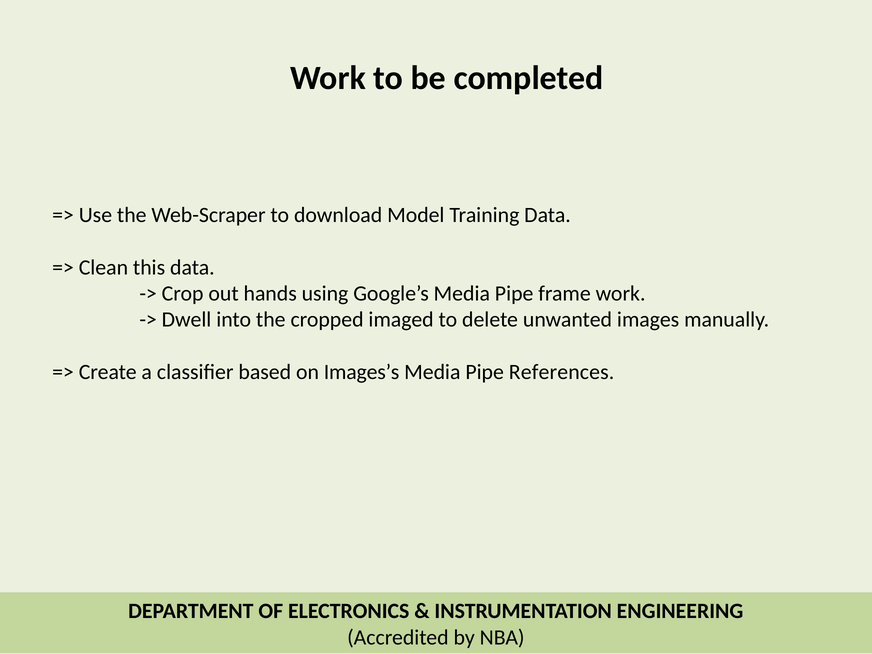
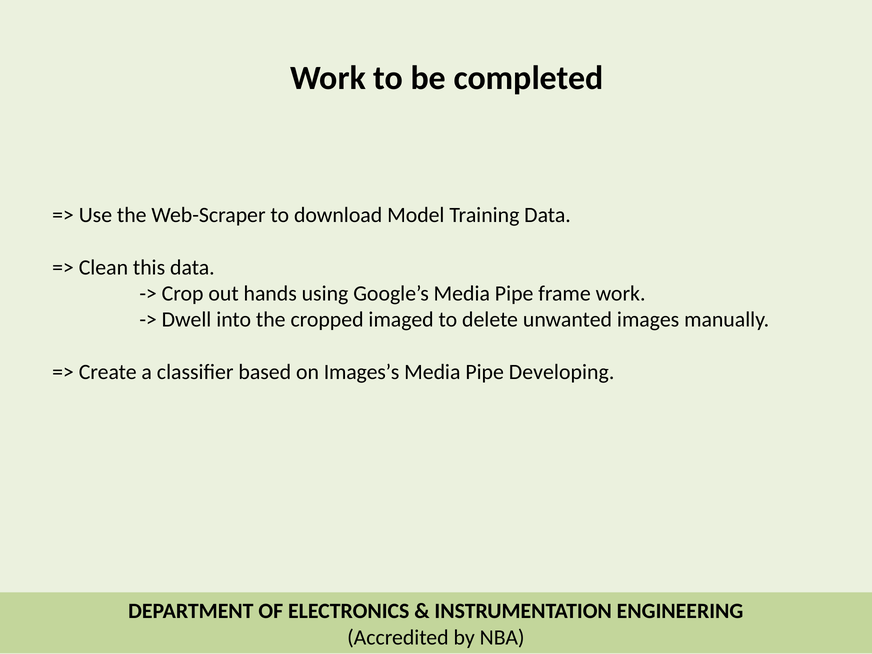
References: References -> Developing (562, 372)
